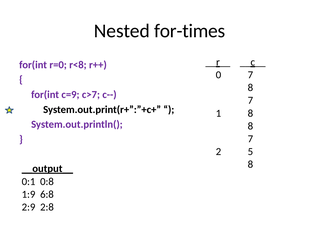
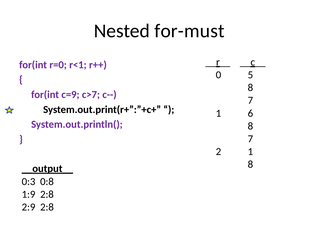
for-times: for-times -> for-must (190, 31)
r<8: r<8 -> r<1 (78, 65)
0 7: 7 -> 5 (250, 75)
1 8: 8 -> 6 (250, 113)
2 5: 5 -> 1 (250, 151)
0:1: 0:1 -> 0:3 (29, 181)
1:9 6:8: 6:8 -> 2:8 (47, 194)
